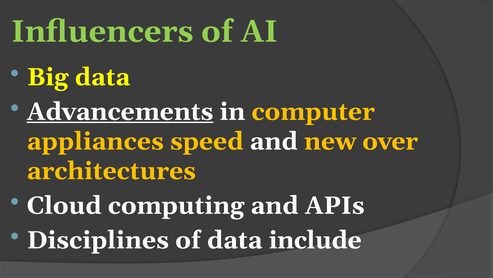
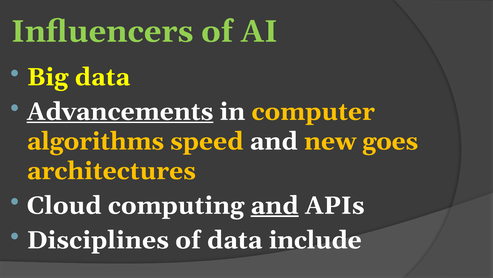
appliances: appliances -> algorithms (95, 141)
over: over -> goes (390, 141)
and underline: none -> present (275, 205)
